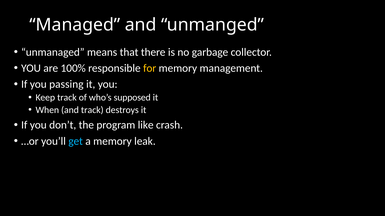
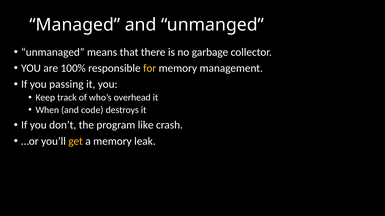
supposed: supposed -> overhead (132, 98)
and track: track -> code (92, 110)
get colour: light blue -> yellow (76, 141)
